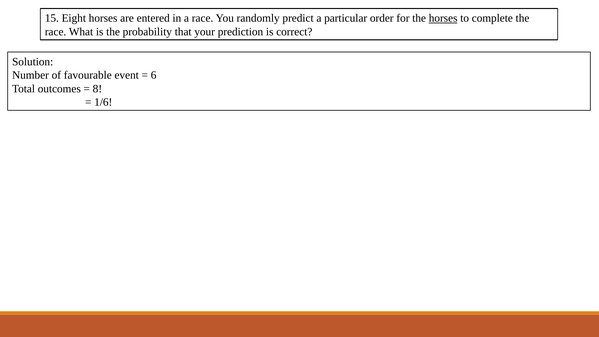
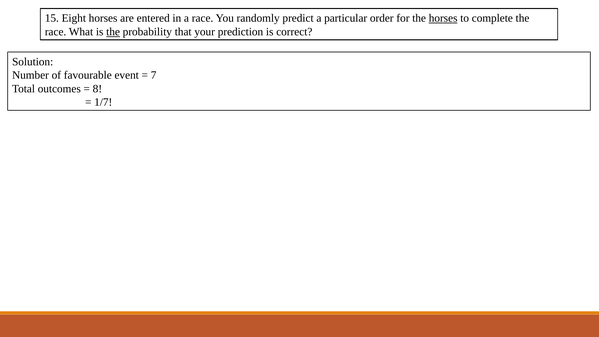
the underline: none -> present (113, 32)
6: 6 -> 7 (154, 75)
1/6: 1/6 -> 1/7 (103, 102)
